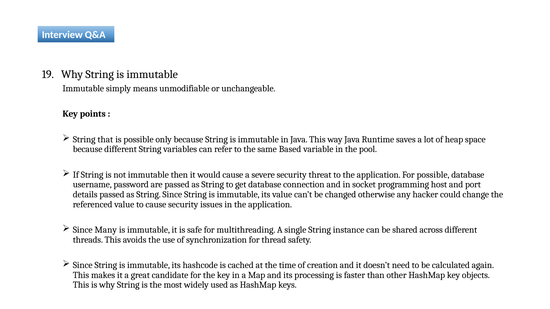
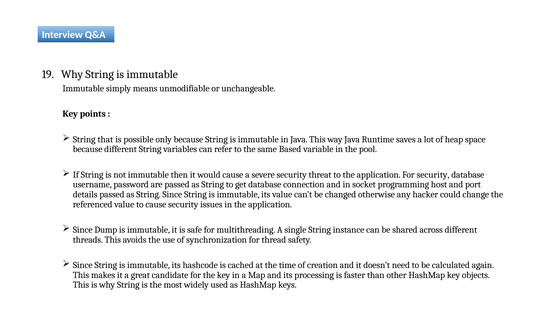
For possible: possible -> security (433, 175)
Many: Many -> Dump (106, 230)
